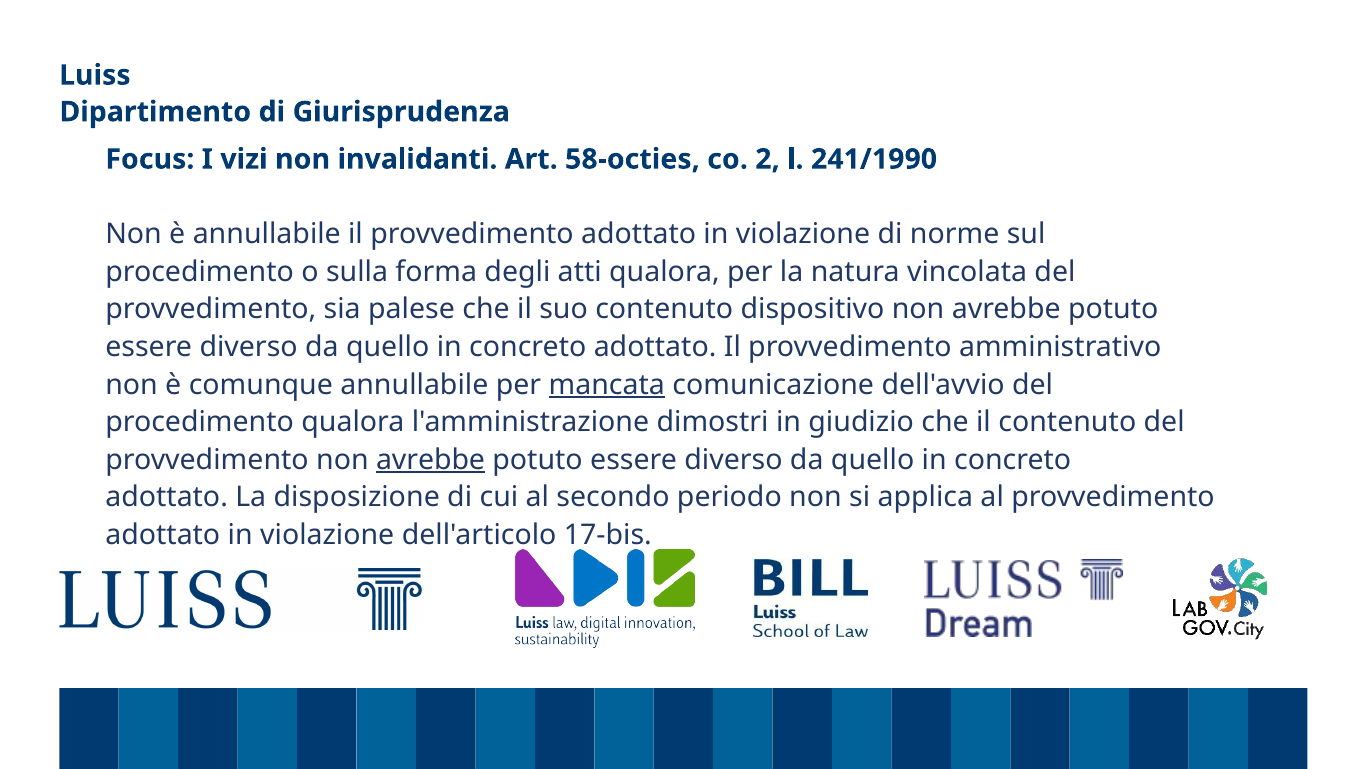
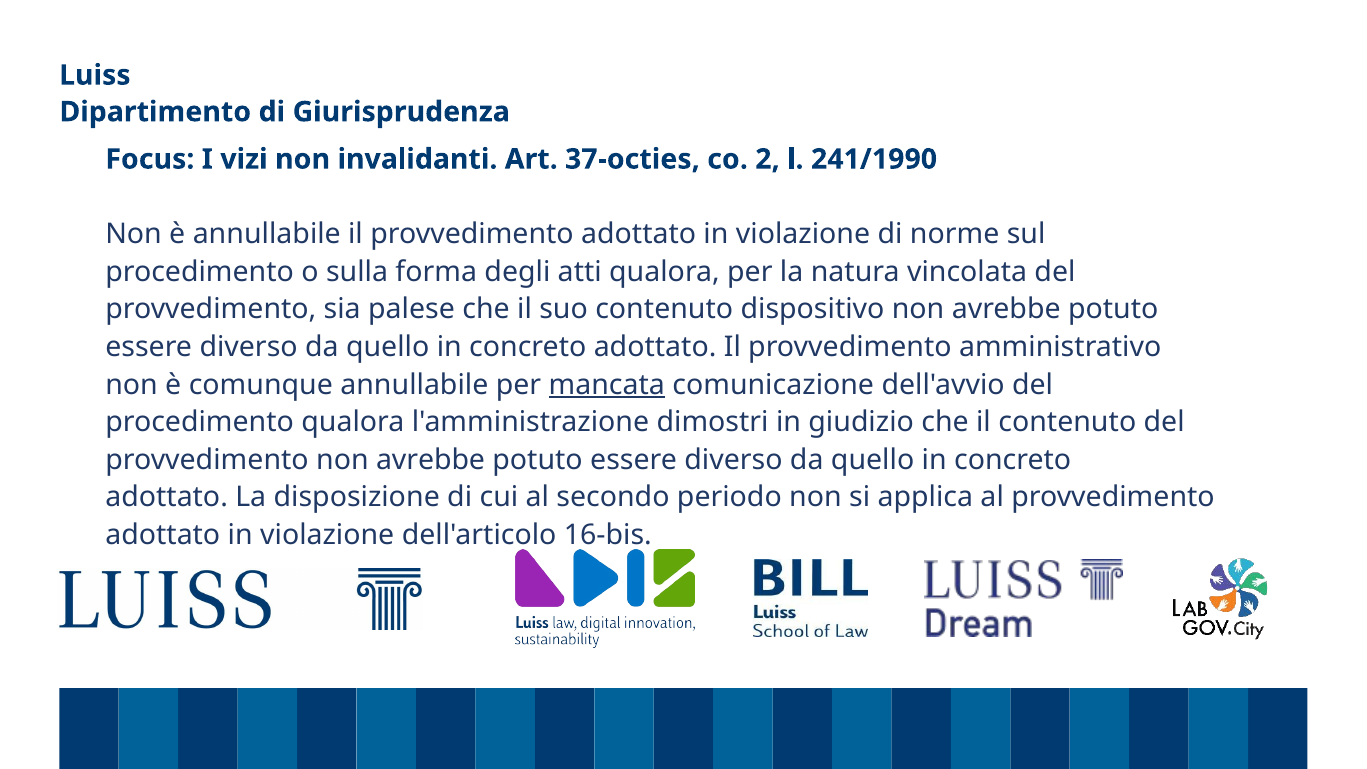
58-octies: 58-octies -> 37-octies (632, 159)
avrebbe underline: present -> none (431, 460)
17-bis: 17-bis -> 16-bis (608, 535)
